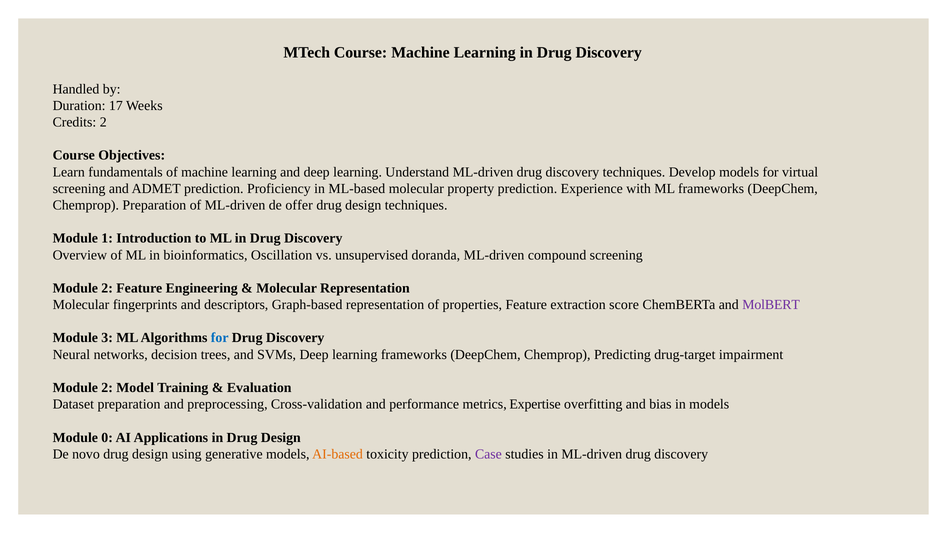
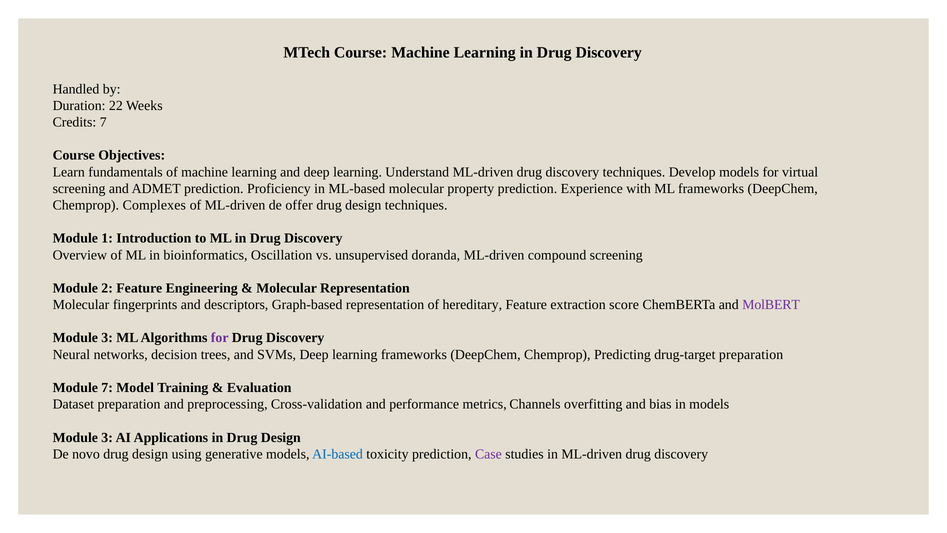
17: 17 -> 22 (116, 106)
Credits 2: 2 -> 7 (103, 122)
Chemprop Preparation: Preparation -> Complexes (154, 205)
properties: properties -> hereditary (472, 305)
for colour: blue -> purple (220, 338)
drug-target impairment: impairment -> preparation (751, 354)
2: 2 -> 7 (107, 387)
Expertise: Expertise -> Channels (535, 404)
0: 0 -> 3 (107, 437)
AI-based colour: orange -> blue (338, 454)
